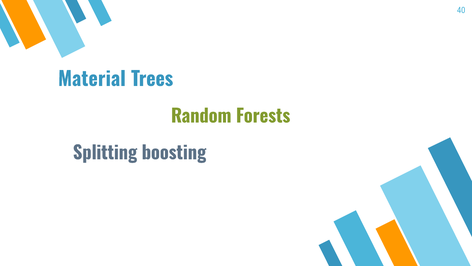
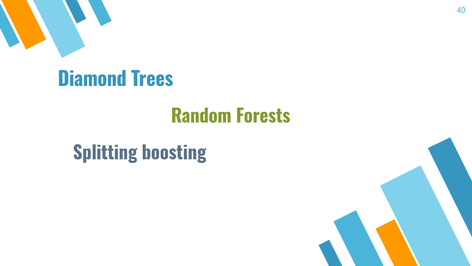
Material: Material -> Diamond (92, 79)
